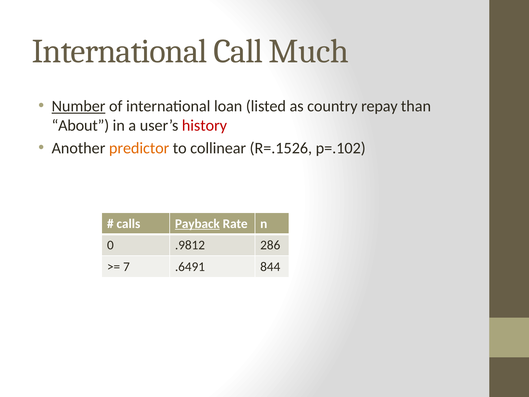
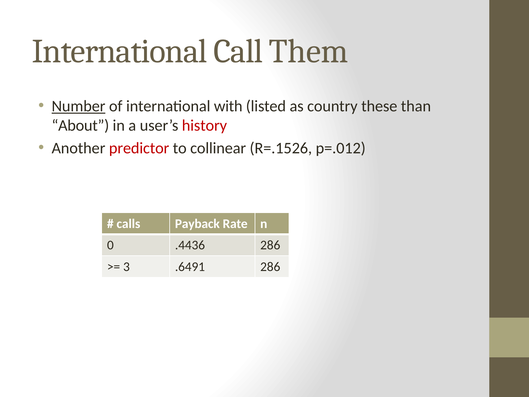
Much: Much -> Them (309, 51)
loan: loan -> with (228, 106)
repay: repay -> these (379, 106)
predictor colour: orange -> red (139, 148)
p=.102: p=.102 -> p=.012 (341, 148)
Payback underline: present -> none (197, 224)
.9812: .9812 -> .4436 (190, 245)
7: 7 -> 3 (126, 266)
.6491 844: 844 -> 286 (270, 266)
